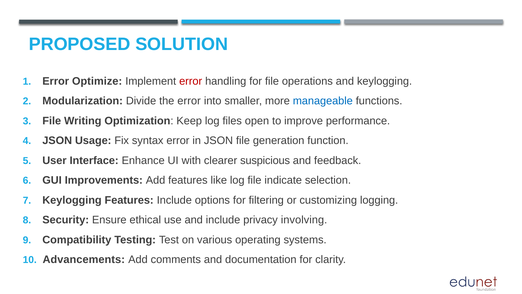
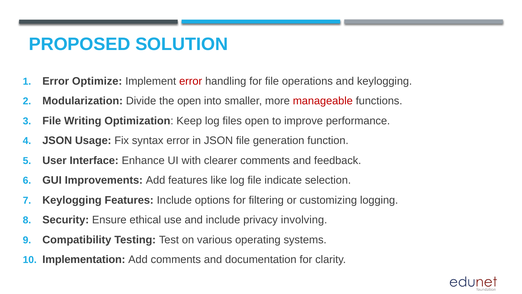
the error: error -> open (189, 101)
manageable colour: blue -> red (323, 101)
clearer suspicious: suspicious -> comments (265, 160)
Advancements: Advancements -> Implementation (84, 259)
